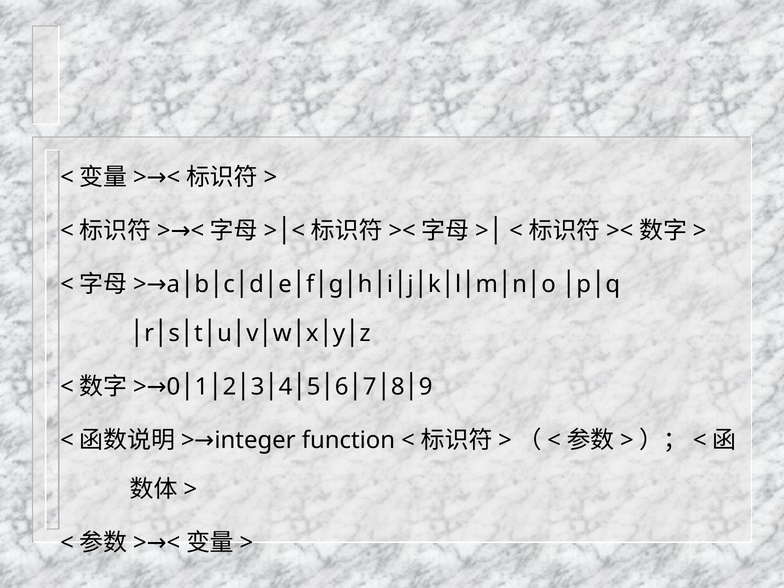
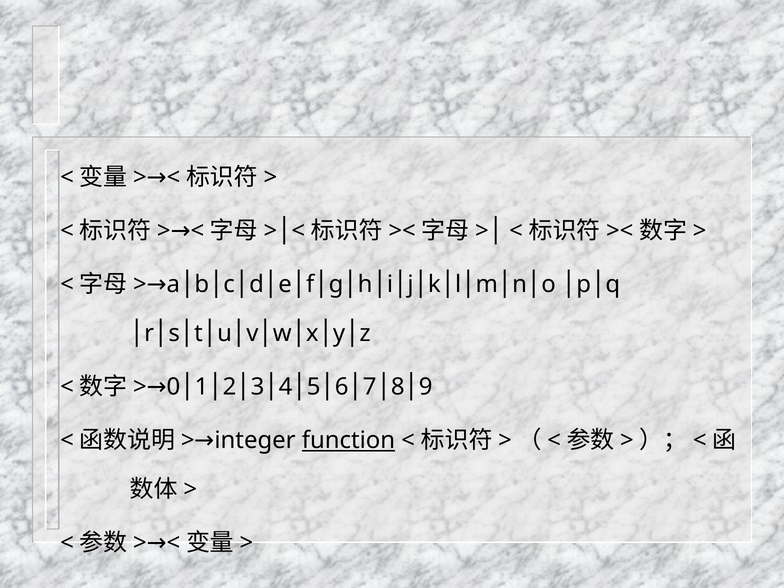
function underline: none -> present (348, 441)
